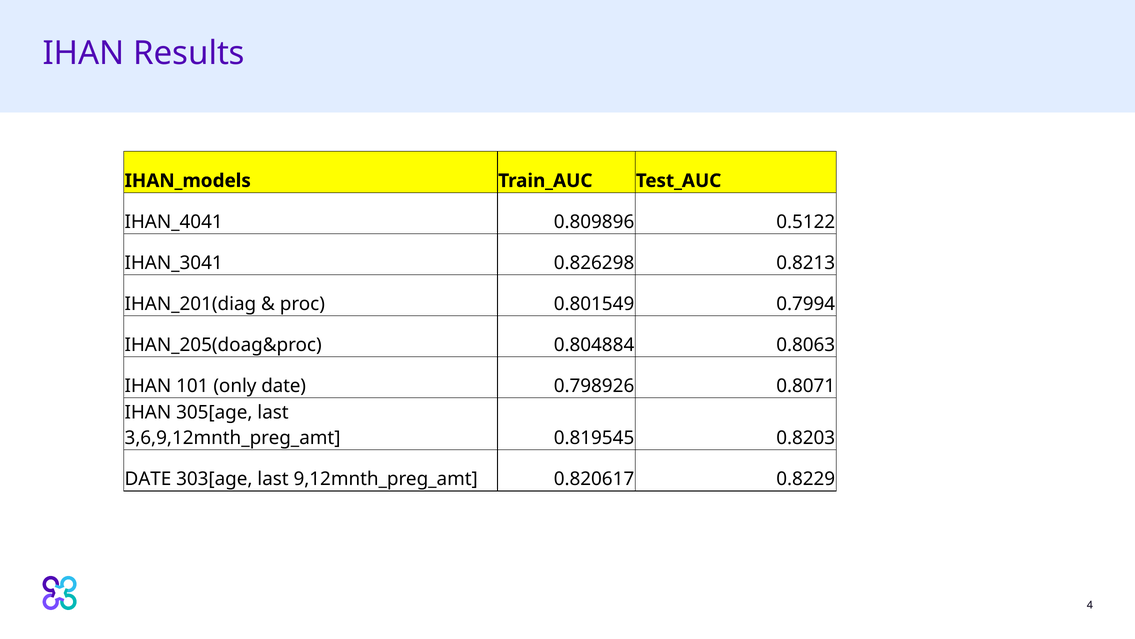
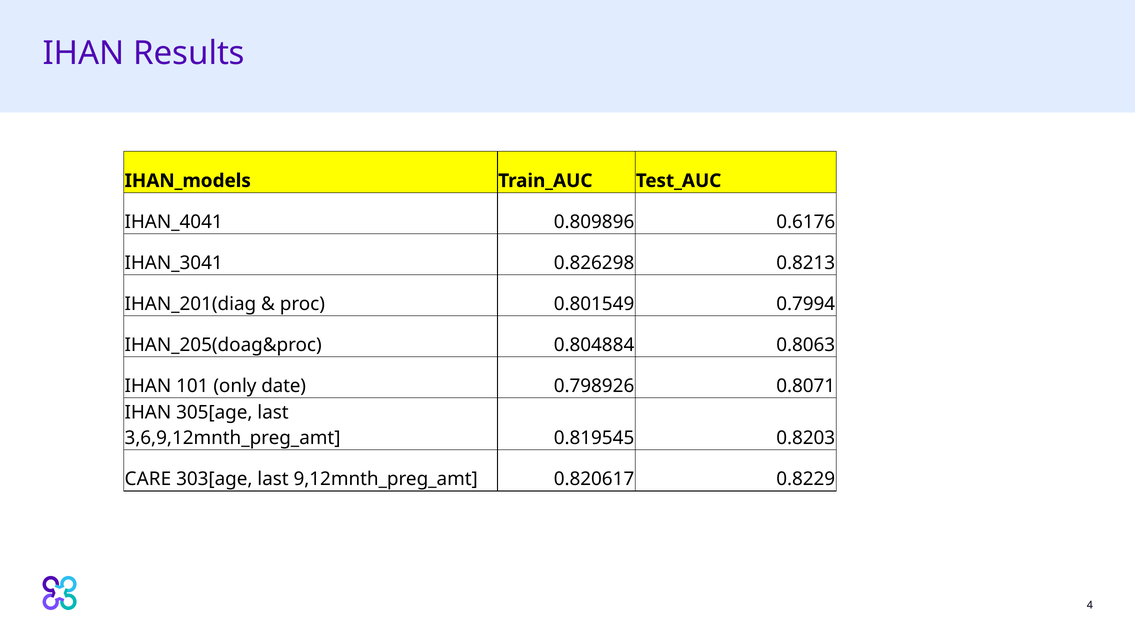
0.5122: 0.5122 -> 0.6176 (806, 222)
DATE: DATE -> CARE (148, 479)
